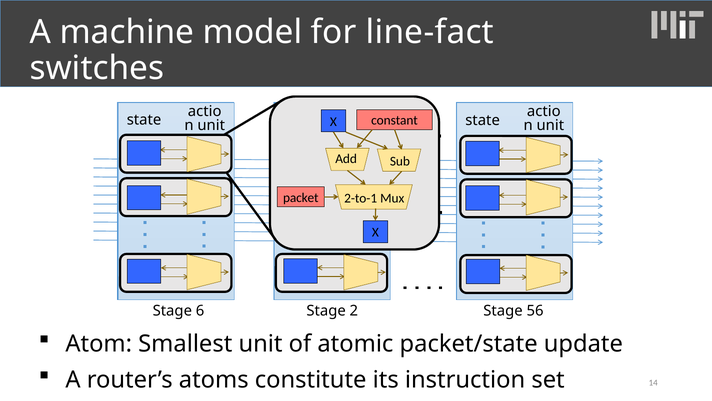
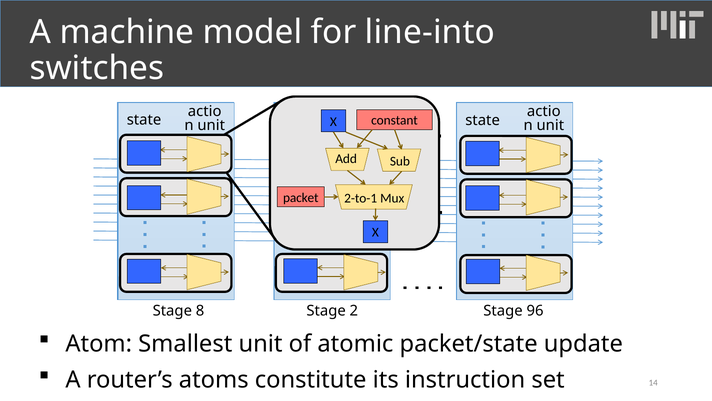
line-fact: line-fact -> line-into (430, 32)
6: 6 -> 8 (200, 311)
56: 56 -> 96 (535, 311)
